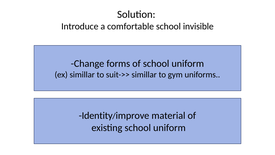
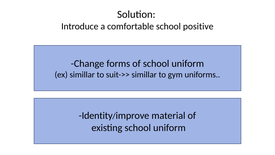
invisible: invisible -> positive (198, 26)
